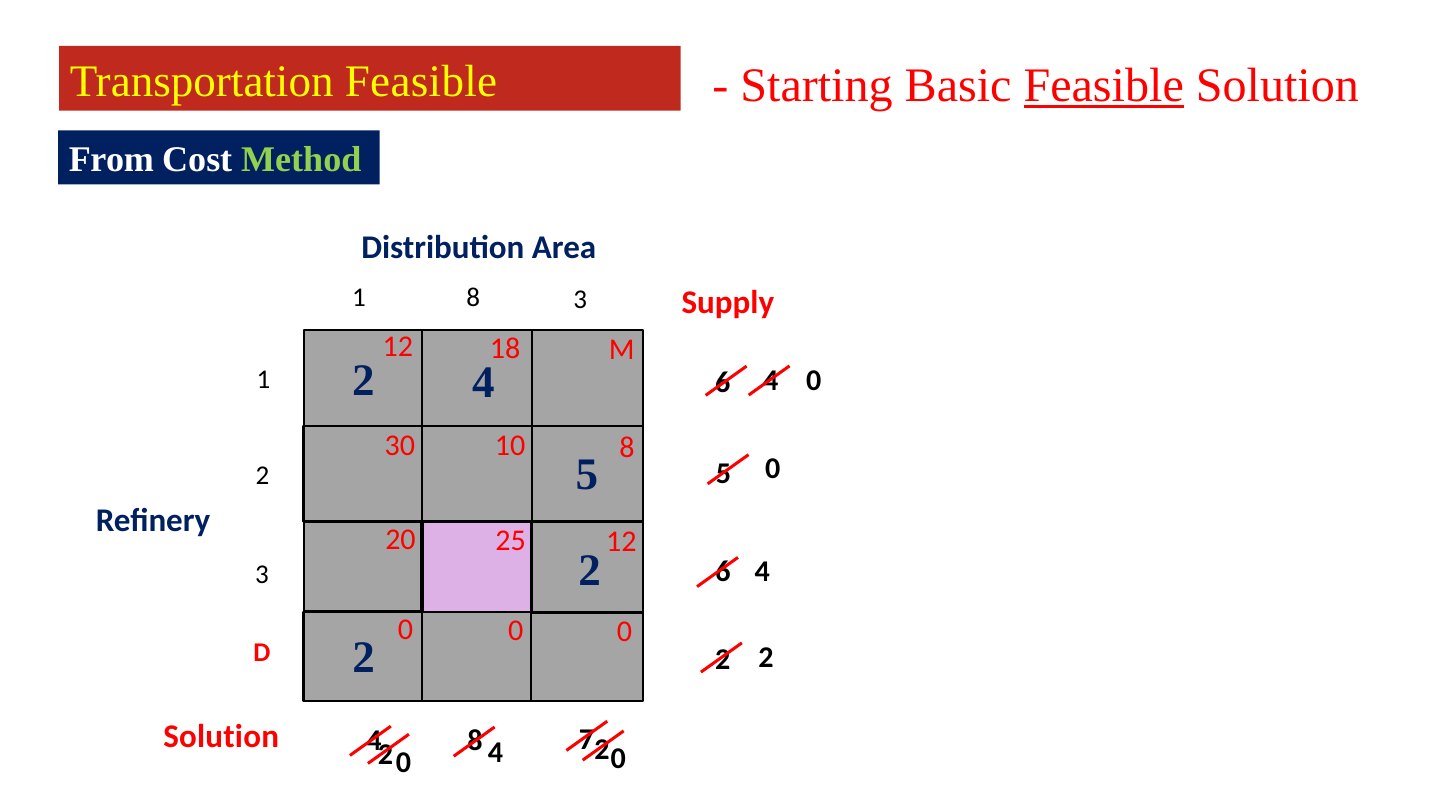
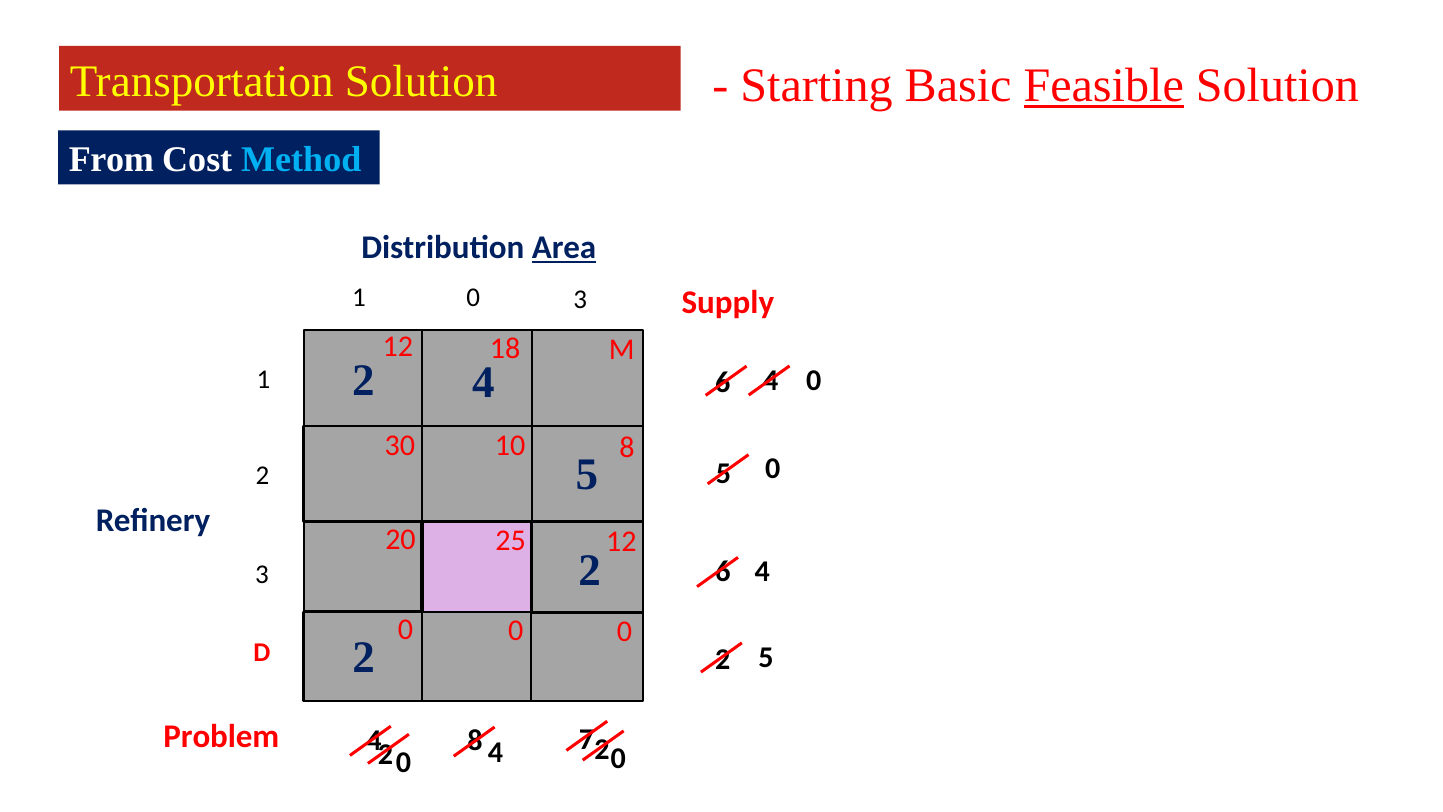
Transportation Feasible: Feasible -> Solution (421, 81)
Method colour: light green -> light blue (301, 160)
Area underline: none -> present (564, 247)
1 8: 8 -> 0 (473, 298)
2: 2 -> 5 (766, 657)
Solution: Solution -> Problem (221, 736)
